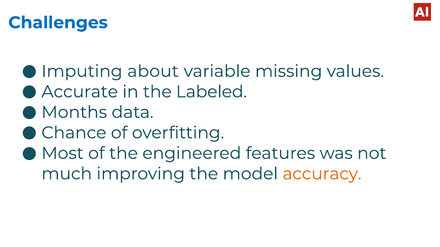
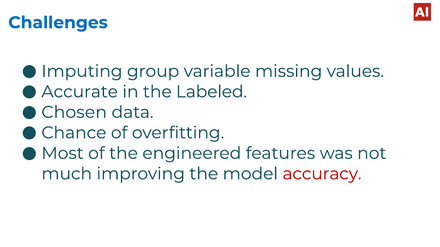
about: about -> group (153, 71)
Months: Months -> Chosen (74, 112)
accuracy colour: orange -> red (322, 174)
